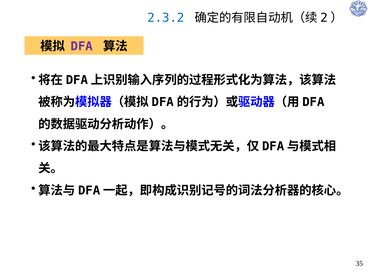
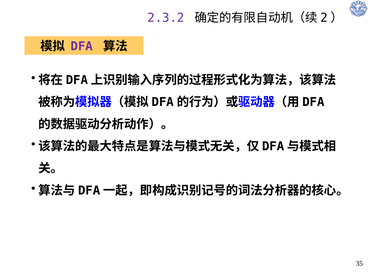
2.3.2 colour: blue -> purple (166, 18)
